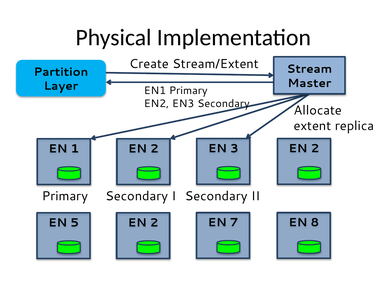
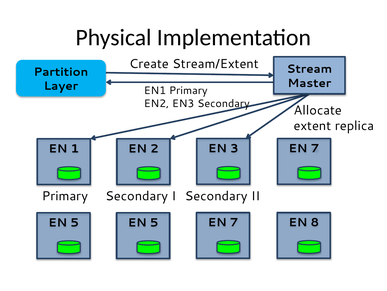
3 EN 2: 2 -> 7 (315, 148)
5 EN 2: 2 -> 5 (154, 222)
